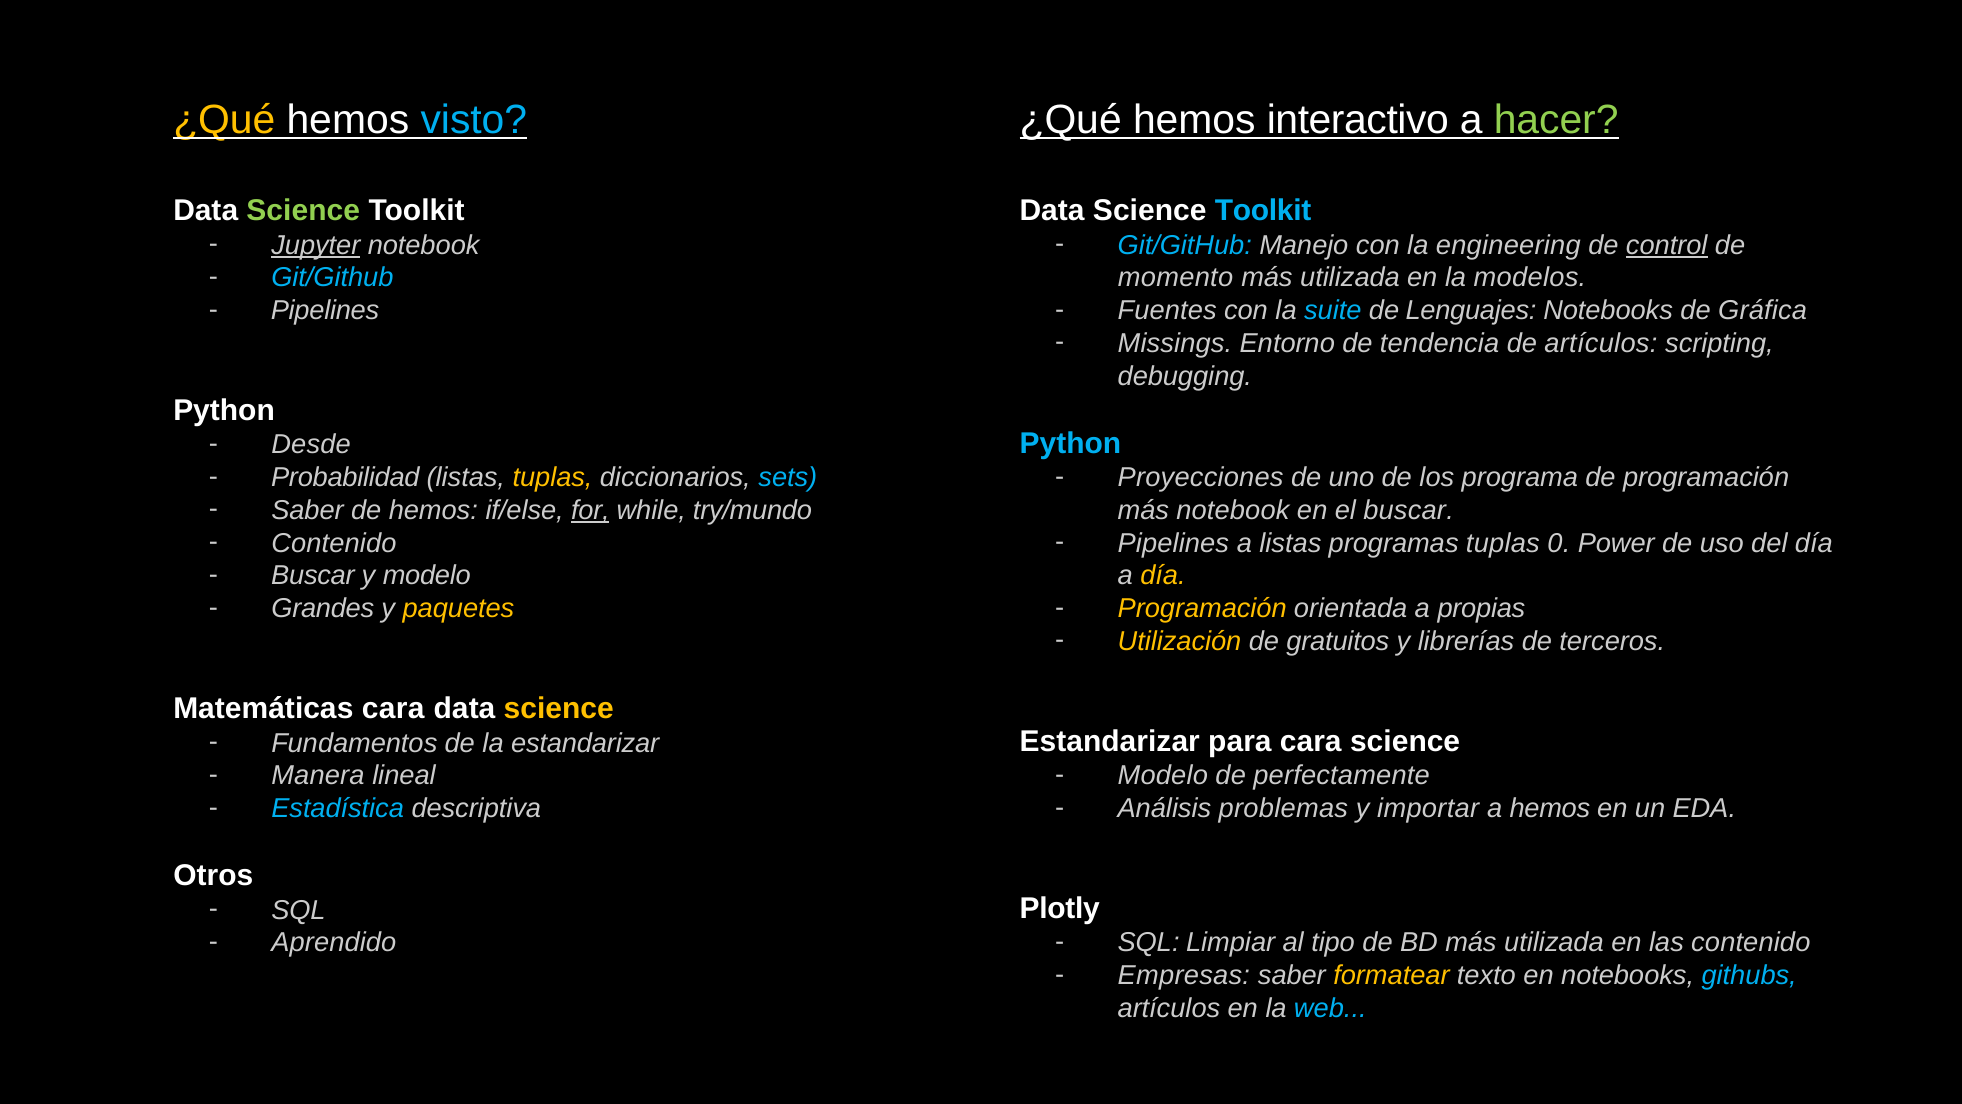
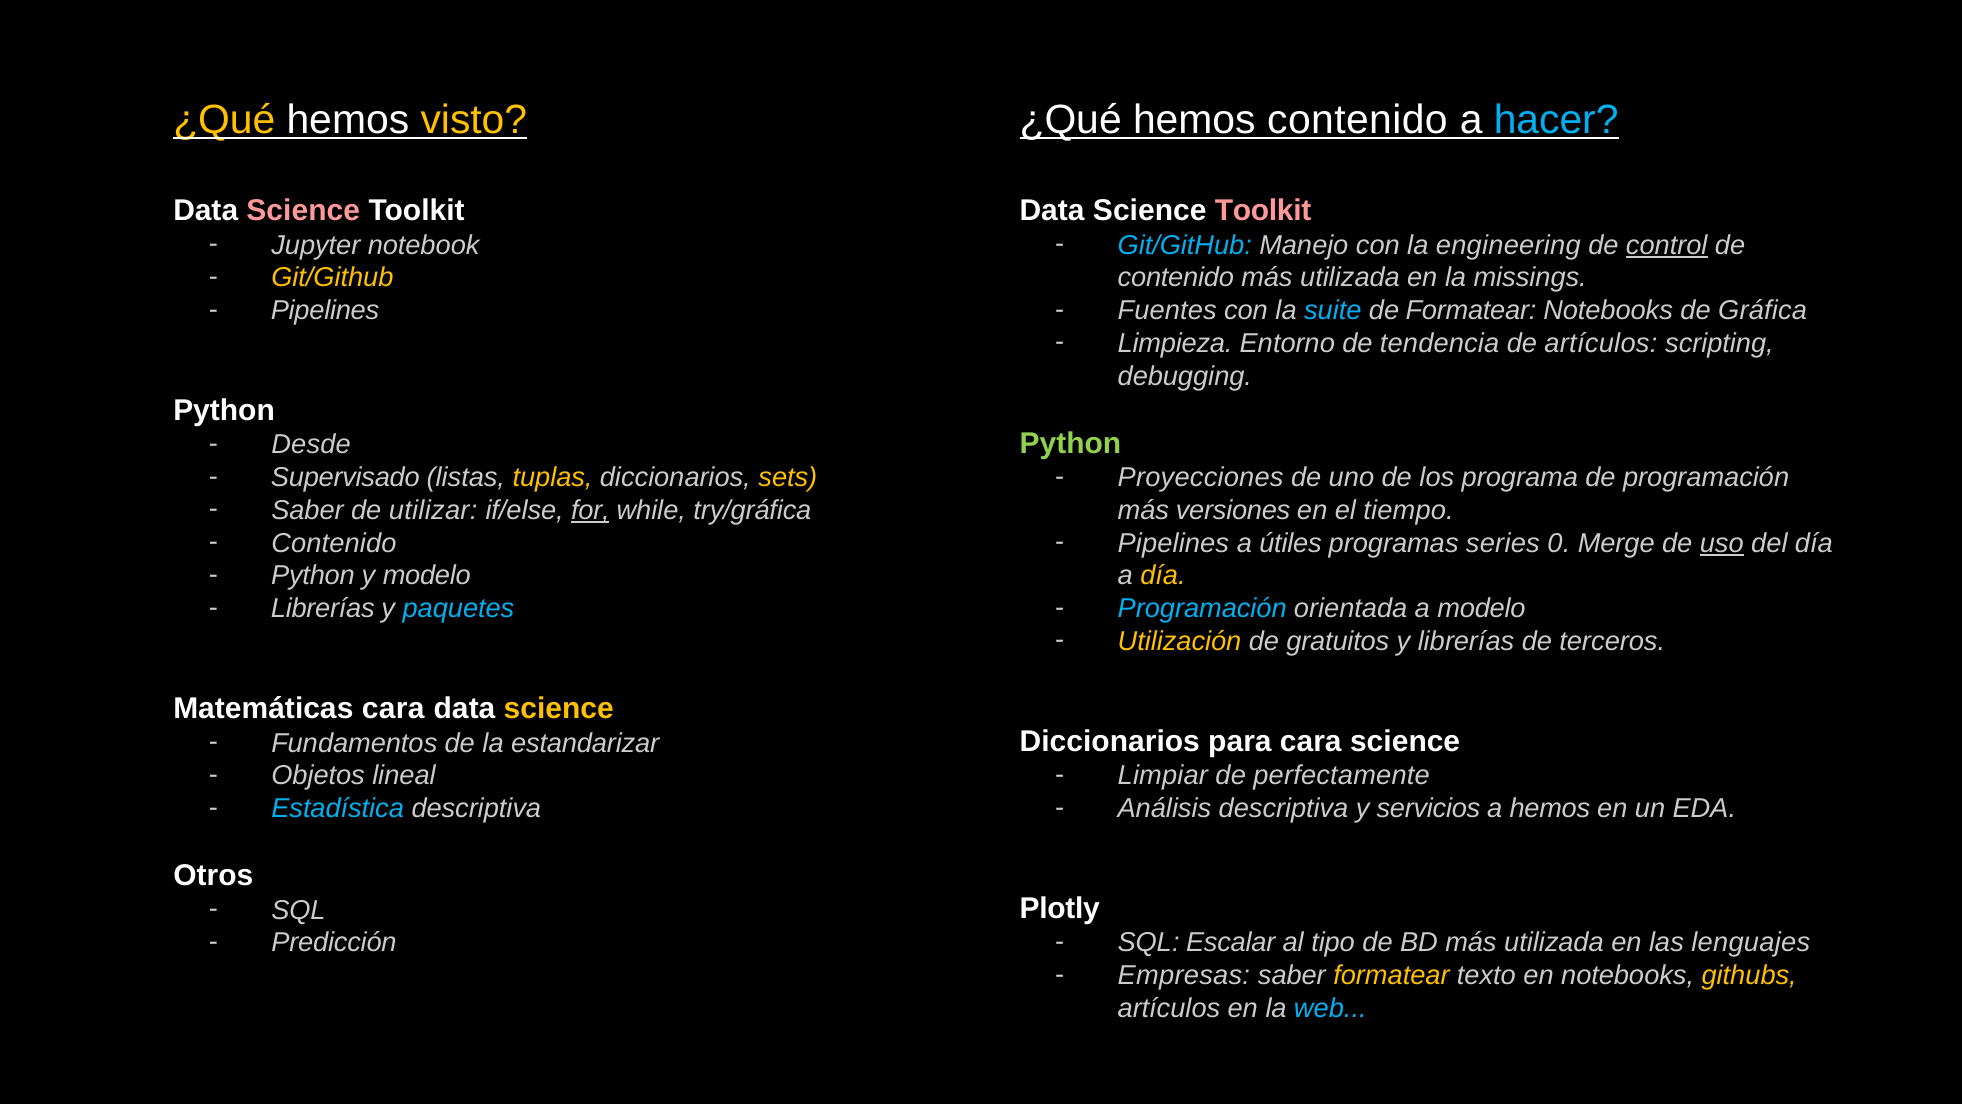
visto colour: light blue -> yellow (474, 120)
hemos interactivo: interactivo -> contenido (1357, 120)
hacer colour: light green -> light blue (1556, 120)
Science colour: light green -> pink (303, 211)
Toolkit colour: light blue -> pink (1263, 211)
Jupyter underline: present -> none (316, 245)
Git/Github colour: light blue -> yellow (332, 278)
momento: momento -> contenido (1176, 278)
modelos: modelos -> missings (1530, 278)
de Lenguajes: Lenguajes -> Formatear (1471, 311)
Missings: Missings -> Limpieza (1175, 343)
Python colour: light blue -> light green (1070, 443)
Probabilidad: Probabilidad -> Supervisado (345, 478)
sets colour: light blue -> yellow (788, 478)
de hemos: hemos -> utilizar (433, 510)
try/mundo: try/mundo -> try/gráfica (752, 510)
más notebook: notebook -> versiones (1233, 510)
el buscar: buscar -> tiempo (1409, 510)
a listas: listas -> útiles (1291, 543)
programas tuplas: tuplas -> series (1503, 543)
Power: Power -> Merge (1616, 543)
uso underline: none -> present (1722, 543)
Buscar: Buscar -> Python (313, 576)
Grandes: Grandes -> Librerías (323, 609)
paquetes colour: yellow -> light blue (458, 609)
Programación colour: yellow -> light blue (1202, 609)
a propias: propias -> modelo (1481, 609)
Estandarizar: Estandarizar -> Diccionarios (1110, 741)
Manera: Manera -> Objetos (318, 776)
Modelo: Modelo -> Limpiar (1163, 776)
Análisis problemas: problemas -> descriptiva (1284, 808)
importar: importar -> servicios (1428, 808)
Aprendido: Aprendido -> Predicción (334, 943)
Limpiar: Limpiar -> Escalar (1231, 943)
las contenido: contenido -> lenguajes (1751, 943)
githubs colour: light blue -> yellow (1749, 975)
